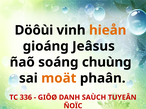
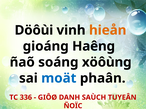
Jeâsus: Jeâsus -> Haêng (94, 46)
chuùng: chuùng -> xöôùng (107, 62)
moät colour: orange -> blue (59, 79)
